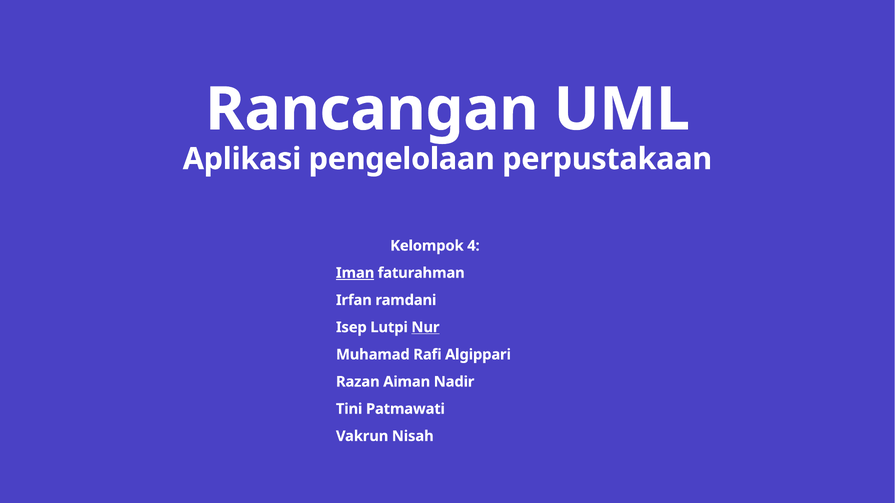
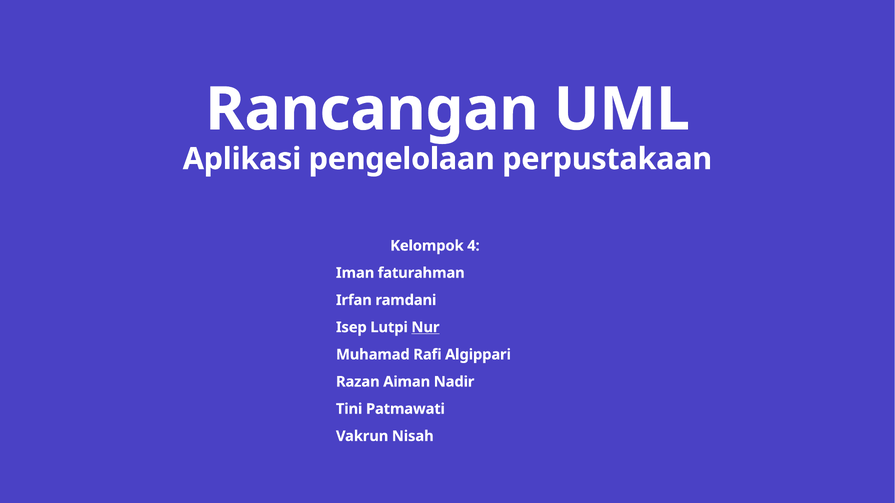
Iman underline: present -> none (355, 273)
